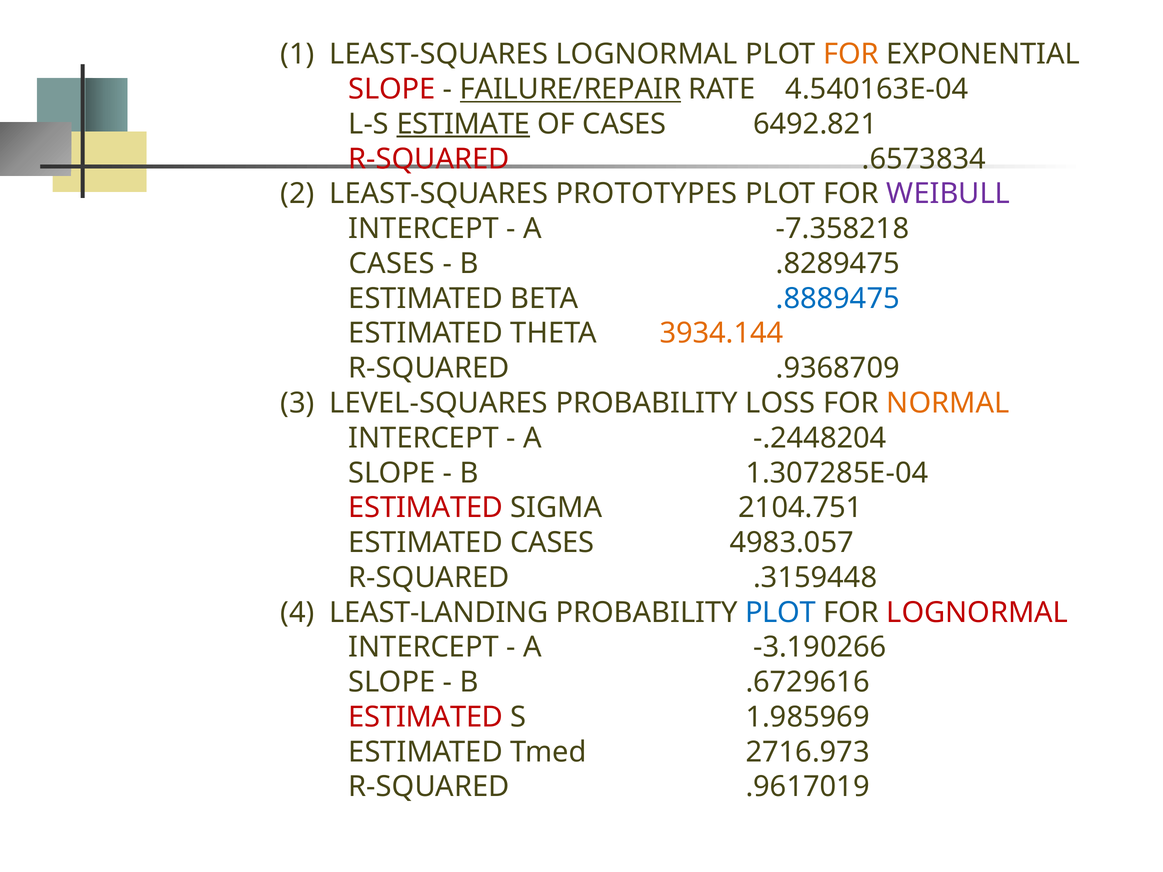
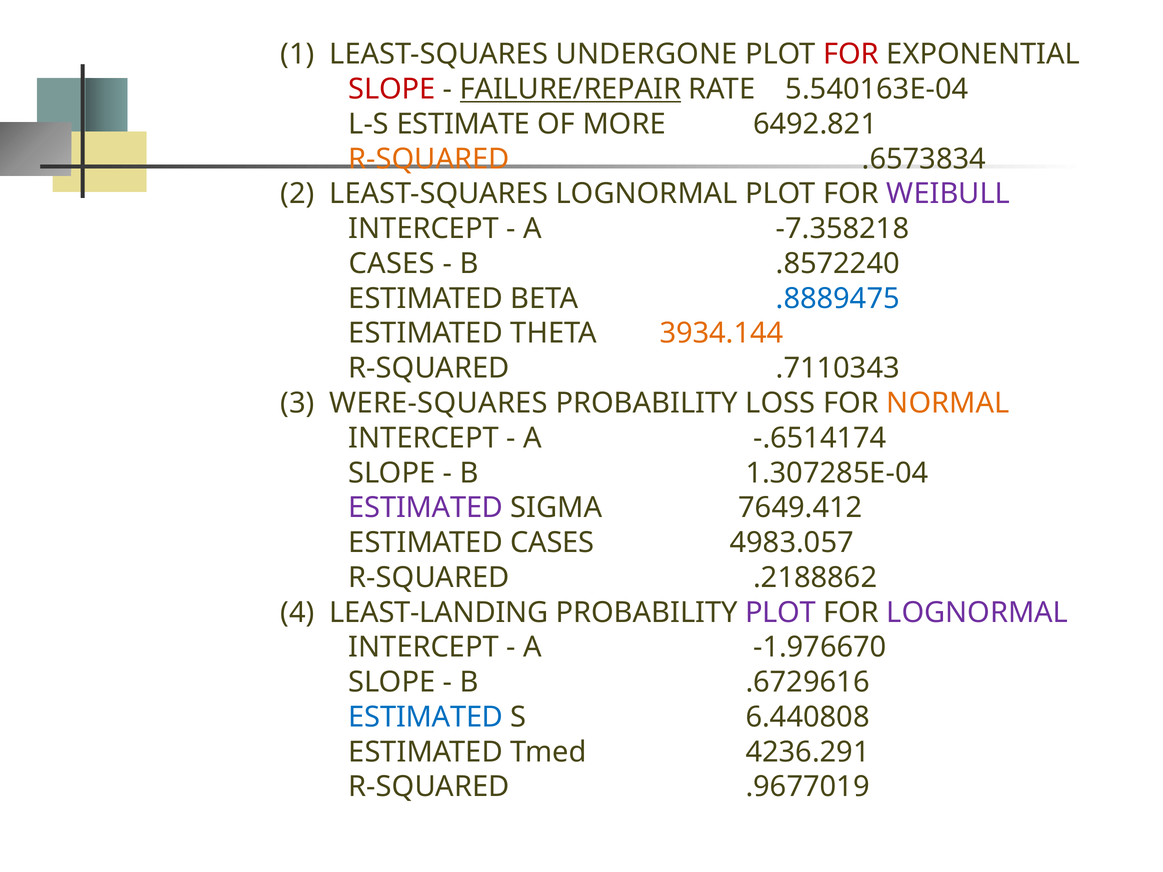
LEAST-SQUARES LOGNORMAL: LOGNORMAL -> UNDERGONE (647, 54)
FOR colour: orange -> red (851, 54)
4.540163E-04: 4.540163E-04 -> 5.540163E-04 (877, 89)
ESTIMATE underline: present -> none (463, 124)
OF CASES: CASES -> MORE (624, 124)
R-SQUARED colour: red -> orange (429, 159)
LEAST-SQUARES PROTOTYPES: PROTOTYPES -> LOGNORMAL (647, 194)
.8289475: .8289475 -> .8572240 (838, 264)
.9368709: .9368709 -> .7110343 (838, 368)
LEVEL-SQUARES: LEVEL-SQUARES -> WERE-SQUARES (439, 403)
-.2448204: -.2448204 -> -.6514174 (820, 438)
ESTIMATED colour: red -> purple (426, 508)
2104.751: 2104.751 -> 7649.412 (800, 508)
.3159448: .3159448 -> .2188862 (815, 578)
PLOT colour: blue -> purple (780, 613)
LOGNORMAL colour: red -> purple (977, 613)
-3.190266: -3.190266 -> -1.976670 (820, 648)
ESTIMATED colour: red -> blue (426, 717)
1.985969: 1.985969 -> 6.440808 (808, 717)
2716.973: 2716.973 -> 4236.291 (808, 752)
.9617019: .9617019 -> .9677019 (808, 787)
